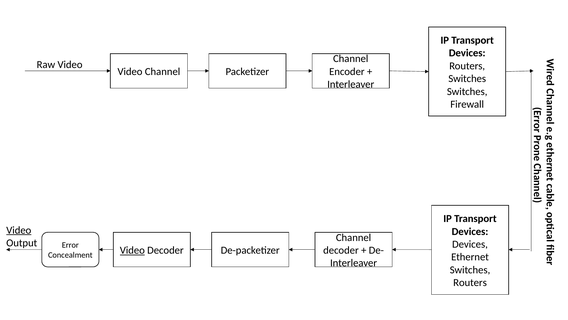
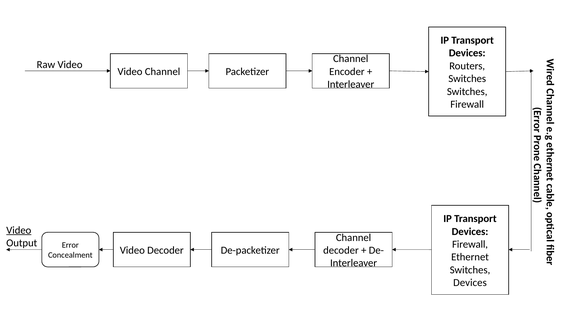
Devices: Devices -> Firewall (470, 244)
Video underline: present -> none (132, 250)
Routers: Routers -> Devices (470, 282)
